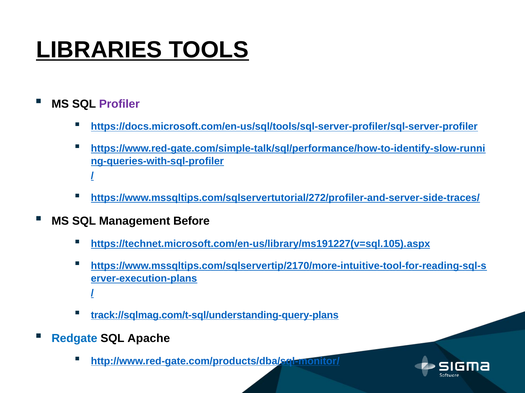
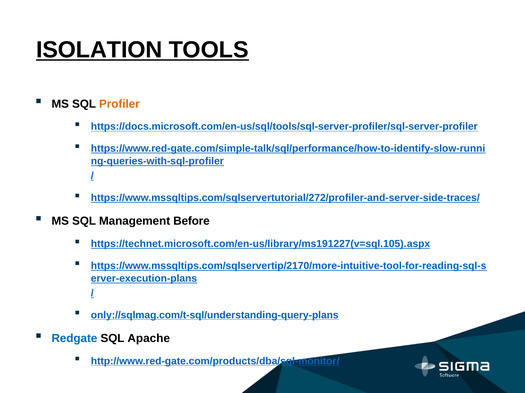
LIBRARIES: LIBRARIES -> ISOLATION (99, 50)
Profiler colour: purple -> orange (119, 104)
track://sqlmag.com/t-sql/understanding-query-plans: track://sqlmag.com/t-sql/understanding-query-plans -> only://sqlmag.com/t-sql/understanding-query-plans (215, 316)
